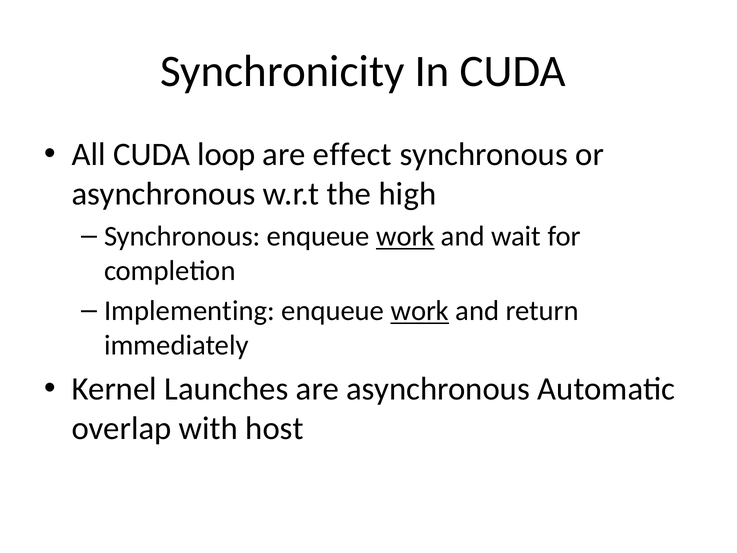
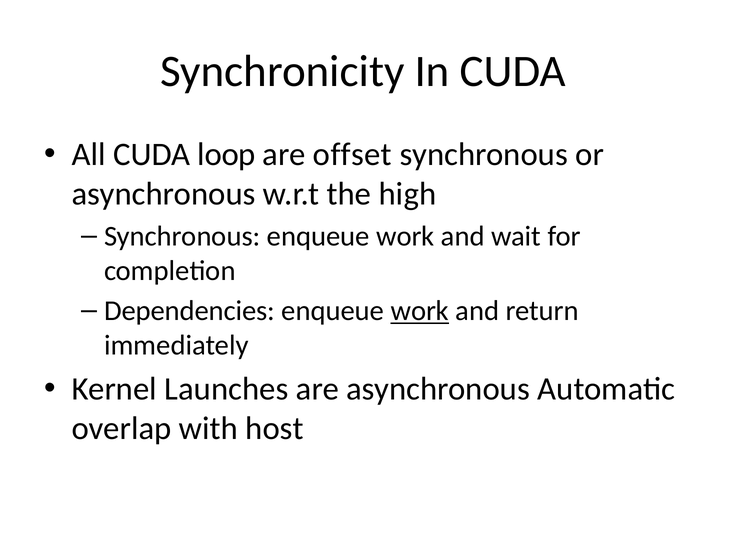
effect: effect -> offset (352, 155)
work underline: present -> none (405, 236)
Implementing: Implementing -> Dependencies (190, 311)
